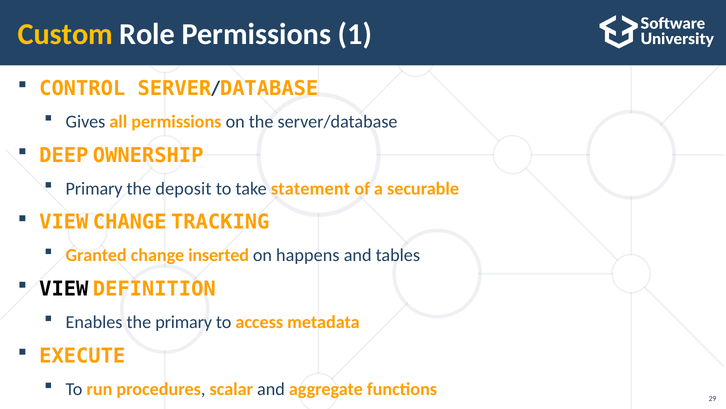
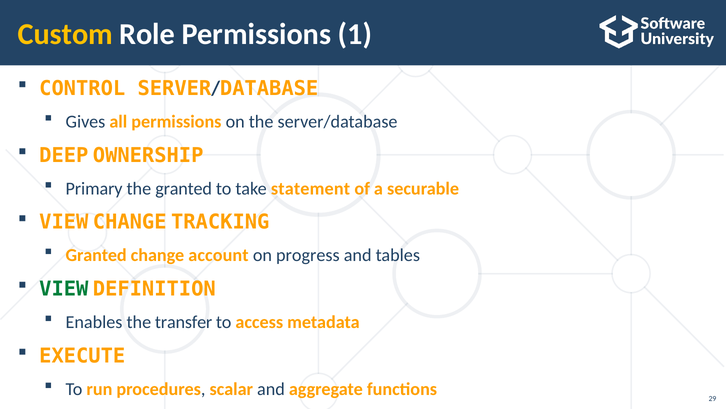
the deposit: deposit -> granted (184, 188)
inserted: inserted -> account (218, 255)
happens: happens -> progress (308, 255)
VIEW colour: black -> green (64, 289)
the primary: primary -> transfer (184, 322)
